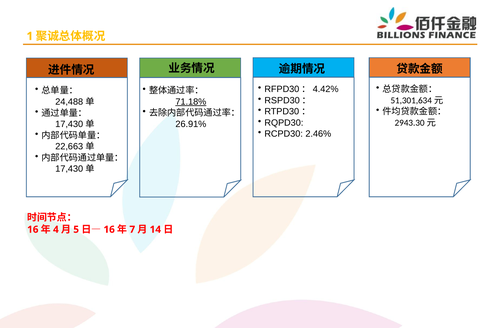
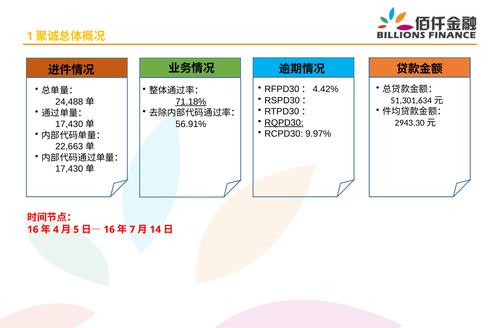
RQPD30 underline: none -> present (284, 123)
26.91%: 26.91% -> 56.91% (191, 124)
2.46%: 2.46% -> 9.97% (318, 134)
